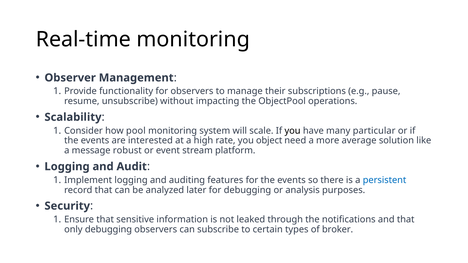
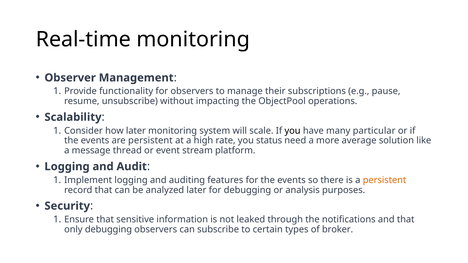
how pool: pool -> later (136, 131)
are interested: interested -> persistent (150, 141)
object: object -> status (269, 141)
robust: robust -> thread (127, 151)
persistent colour: blue -> orange (385, 180)
